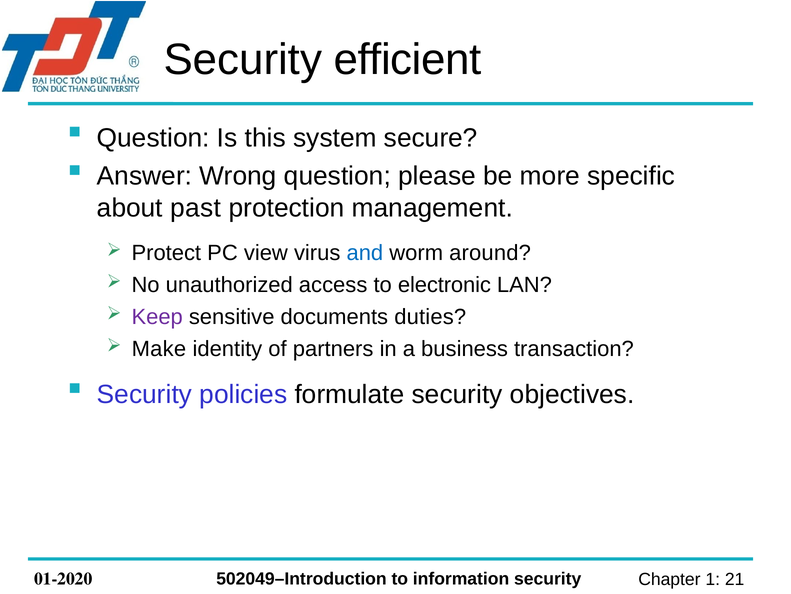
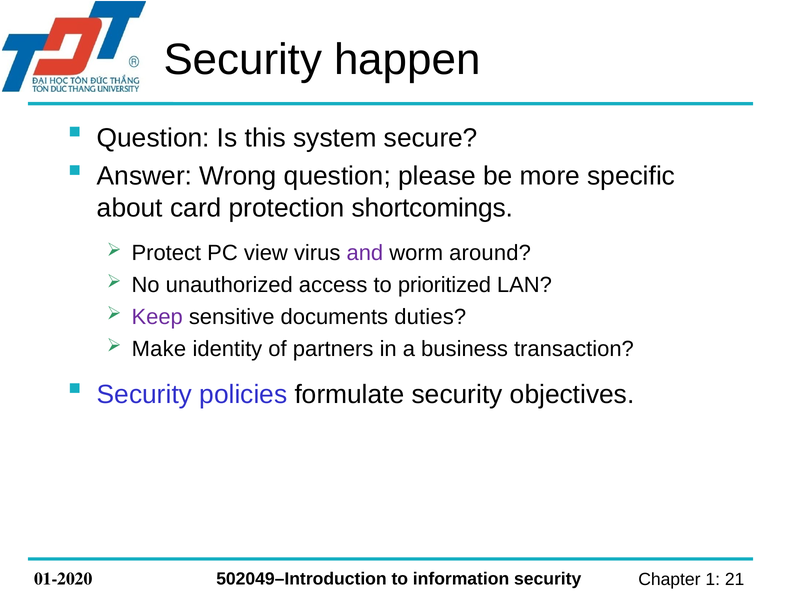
efficient: efficient -> happen (407, 60)
past: past -> card (196, 208)
management: management -> shortcomings (432, 208)
and colour: blue -> purple (365, 253)
electronic: electronic -> prioritized (444, 285)
